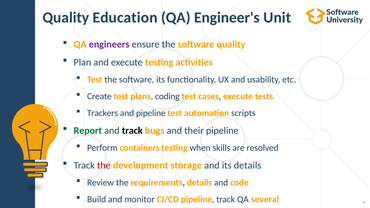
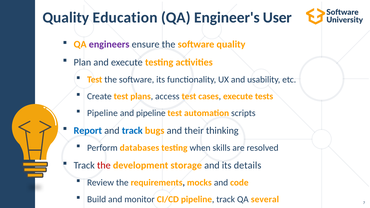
Unit: Unit -> User (277, 18)
coding: coding -> access (167, 96)
Trackers: Trackers -> Pipeline (102, 113)
Report colour: green -> blue (88, 131)
track colour: black -> blue (132, 131)
their pipeline: pipeline -> thinking (222, 131)
containers: containers -> databases (139, 148)
requirements details: details -> mocks (199, 183)
